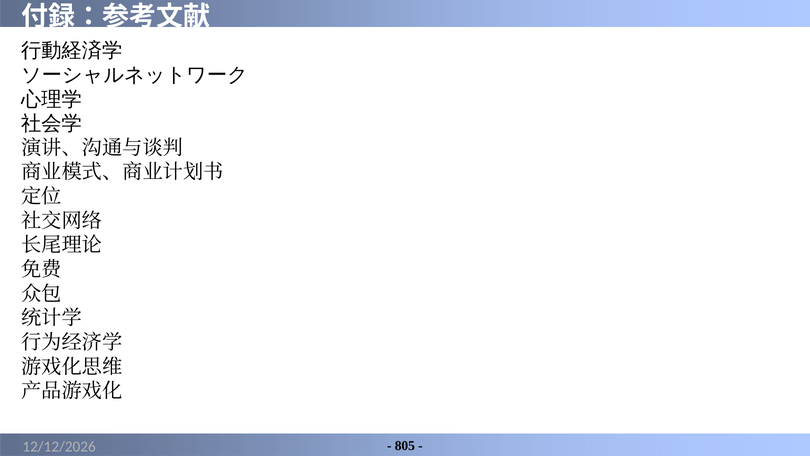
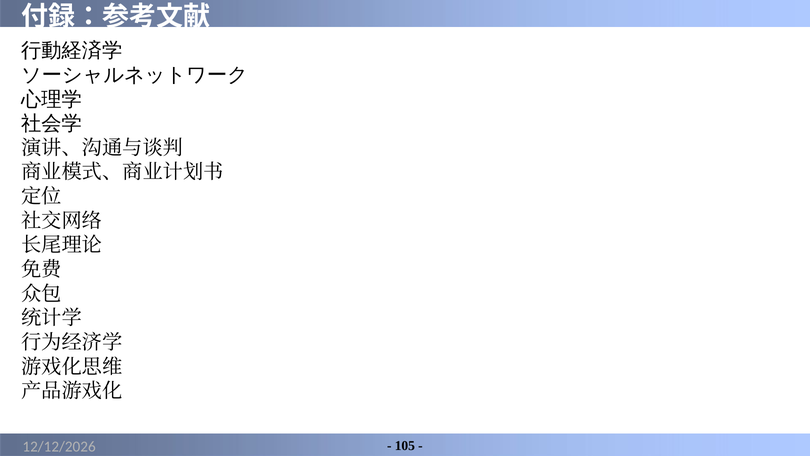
805: 805 -> 105 (405, 445)
